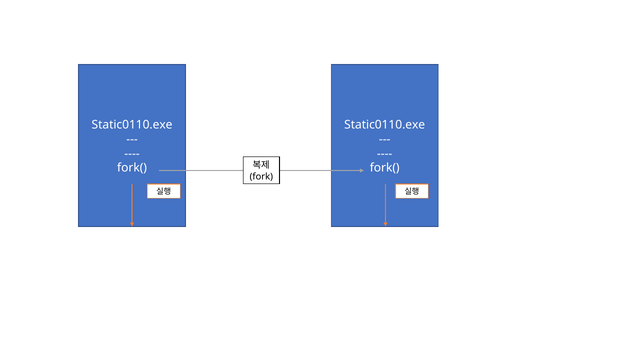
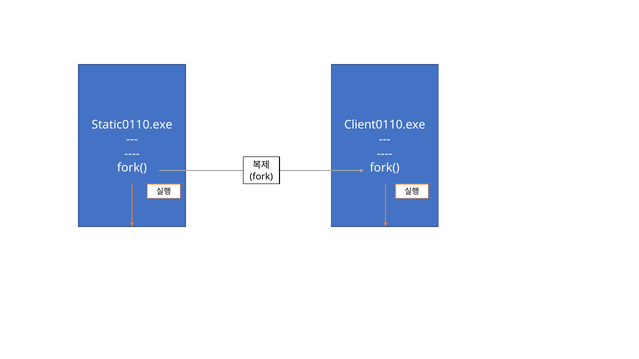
Static0110.exe: Static0110.exe -> Client0110.exe (385, 125)
